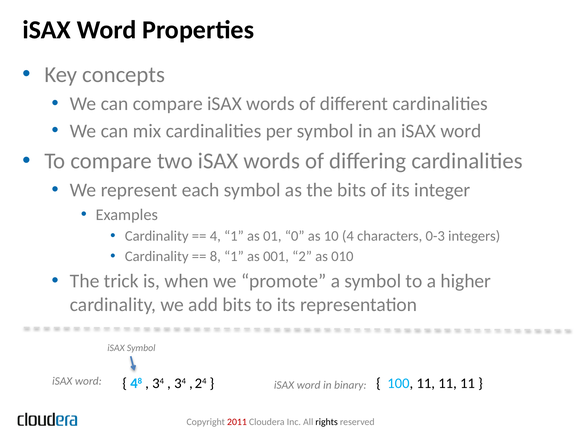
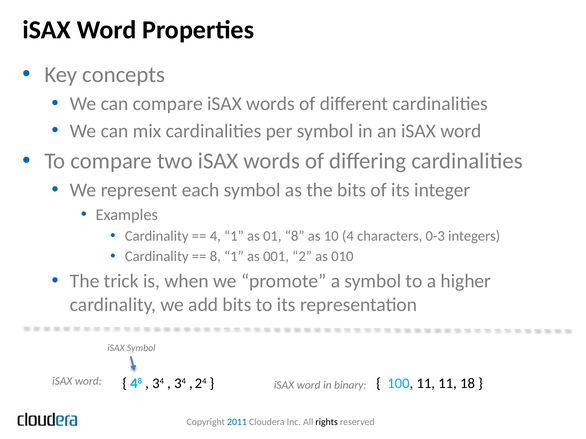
01 0: 0 -> 8 (295, 236)
11 11 11: 11 -> 18 (468, 384)
2011 colour: red -> blue (237, 423)
